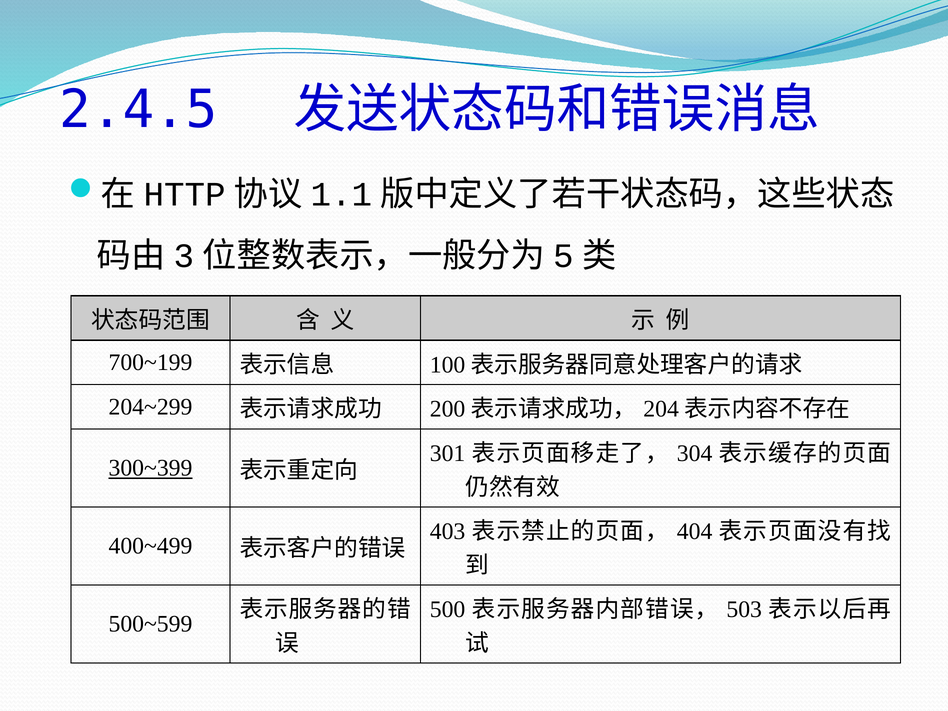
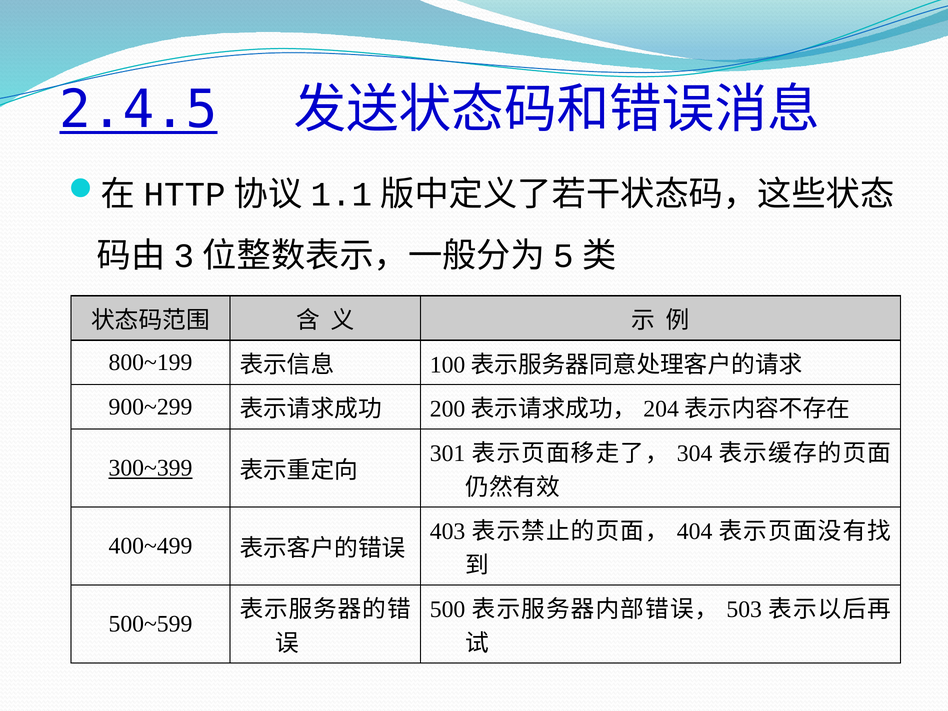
2.4.5 underline: none -> present (139, 110)
700~199: 700~199 -> 800~199 (150, 363)
204~299: 204~299 -> 900~299 (150, 407)
